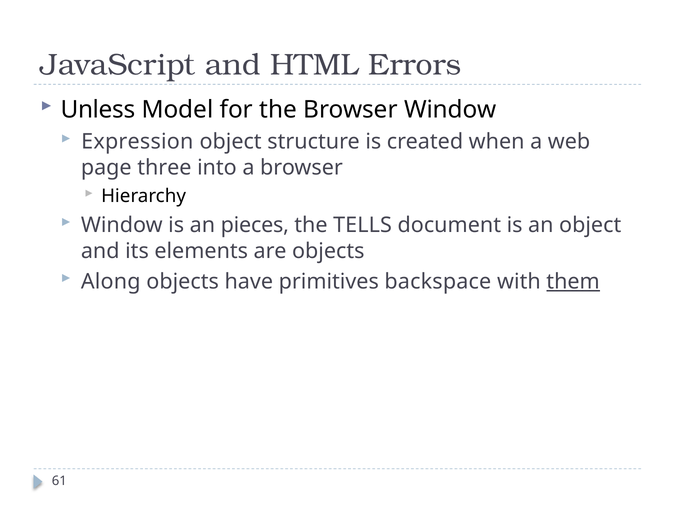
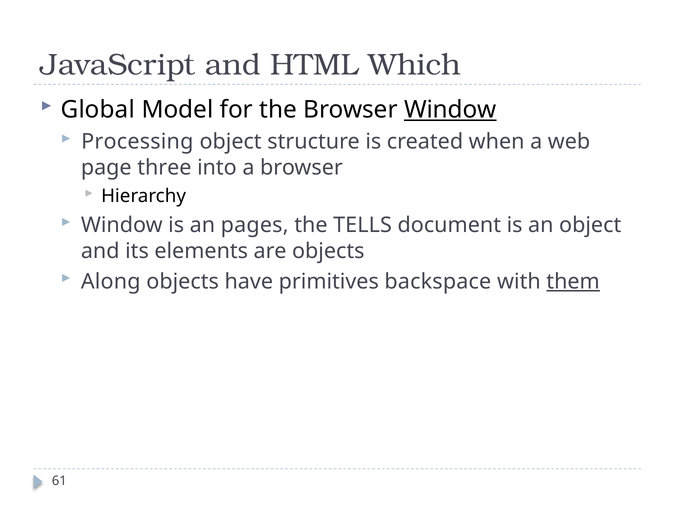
Errors: Errors -> Which (415, 65)
Unless: Unless -> Global (98, 110)
Window underline: none -> present (450, 110)
Expression: Expression -> Processing (137, 142)
pieces: pieces -> pages (255, 225)
